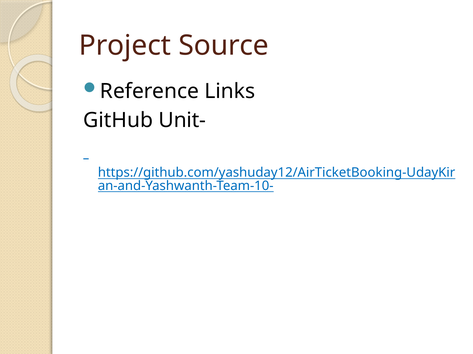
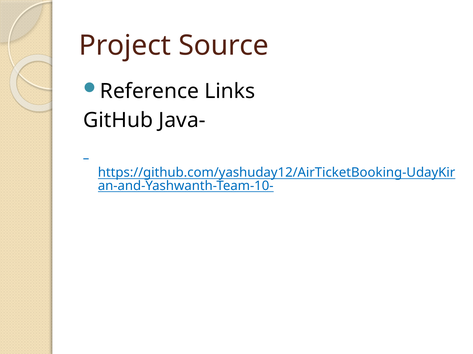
Unit-: Unit- -> Java- (182, 120)
